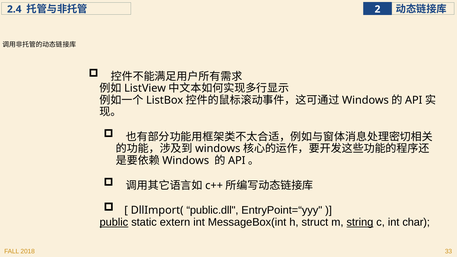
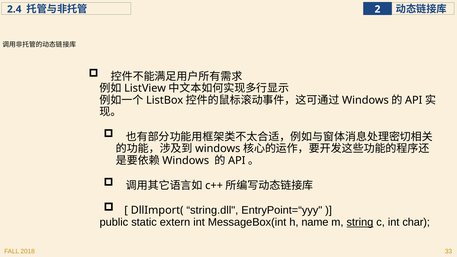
public.dll: public.dll -> string.dll (212, 210)
public underline: present -> none (114, 222)
struct: struct -> name (315, 222)
